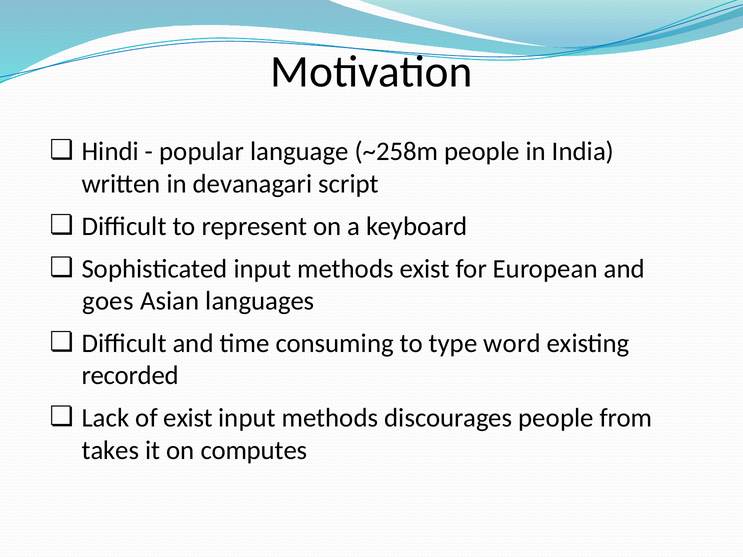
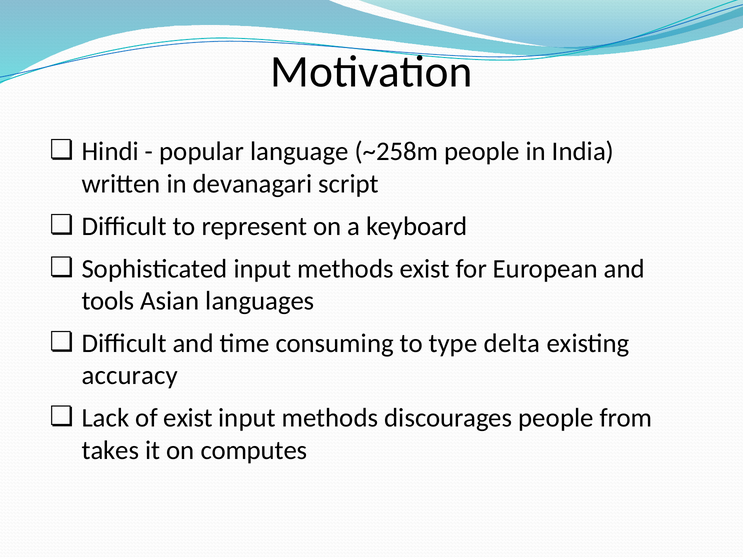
goes: goes -> tools (108, 301)
word: word -> delta (512, 344)
recorded: recorded -> accuracy (130, 376)
